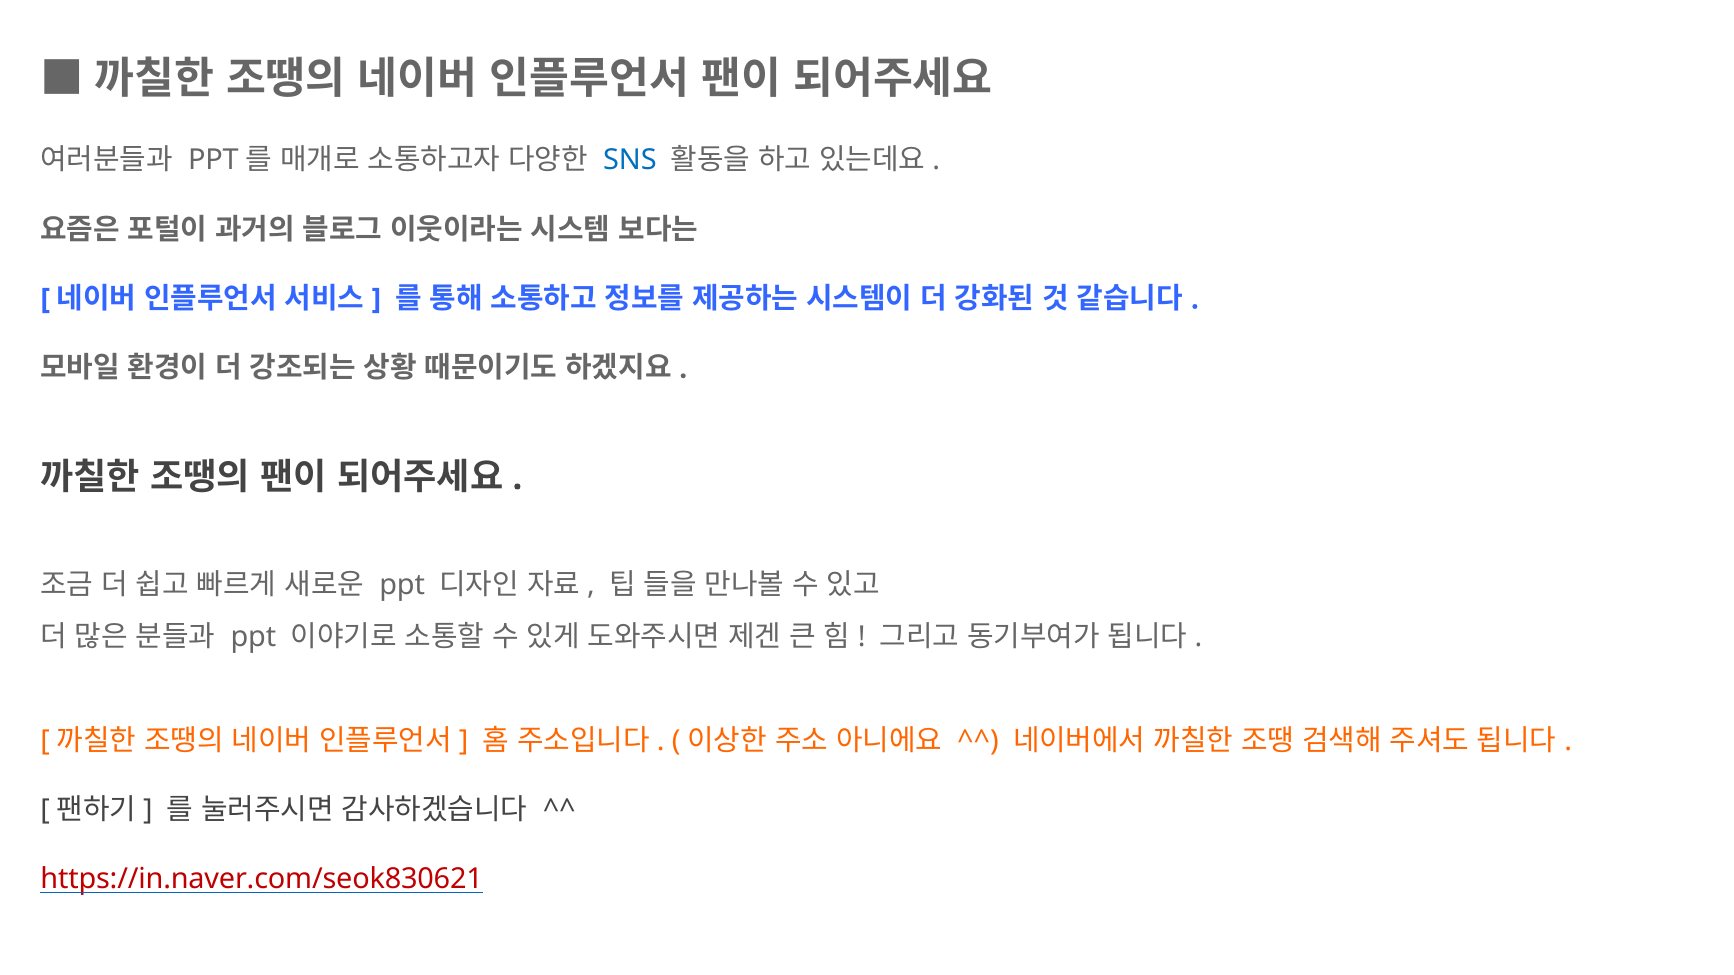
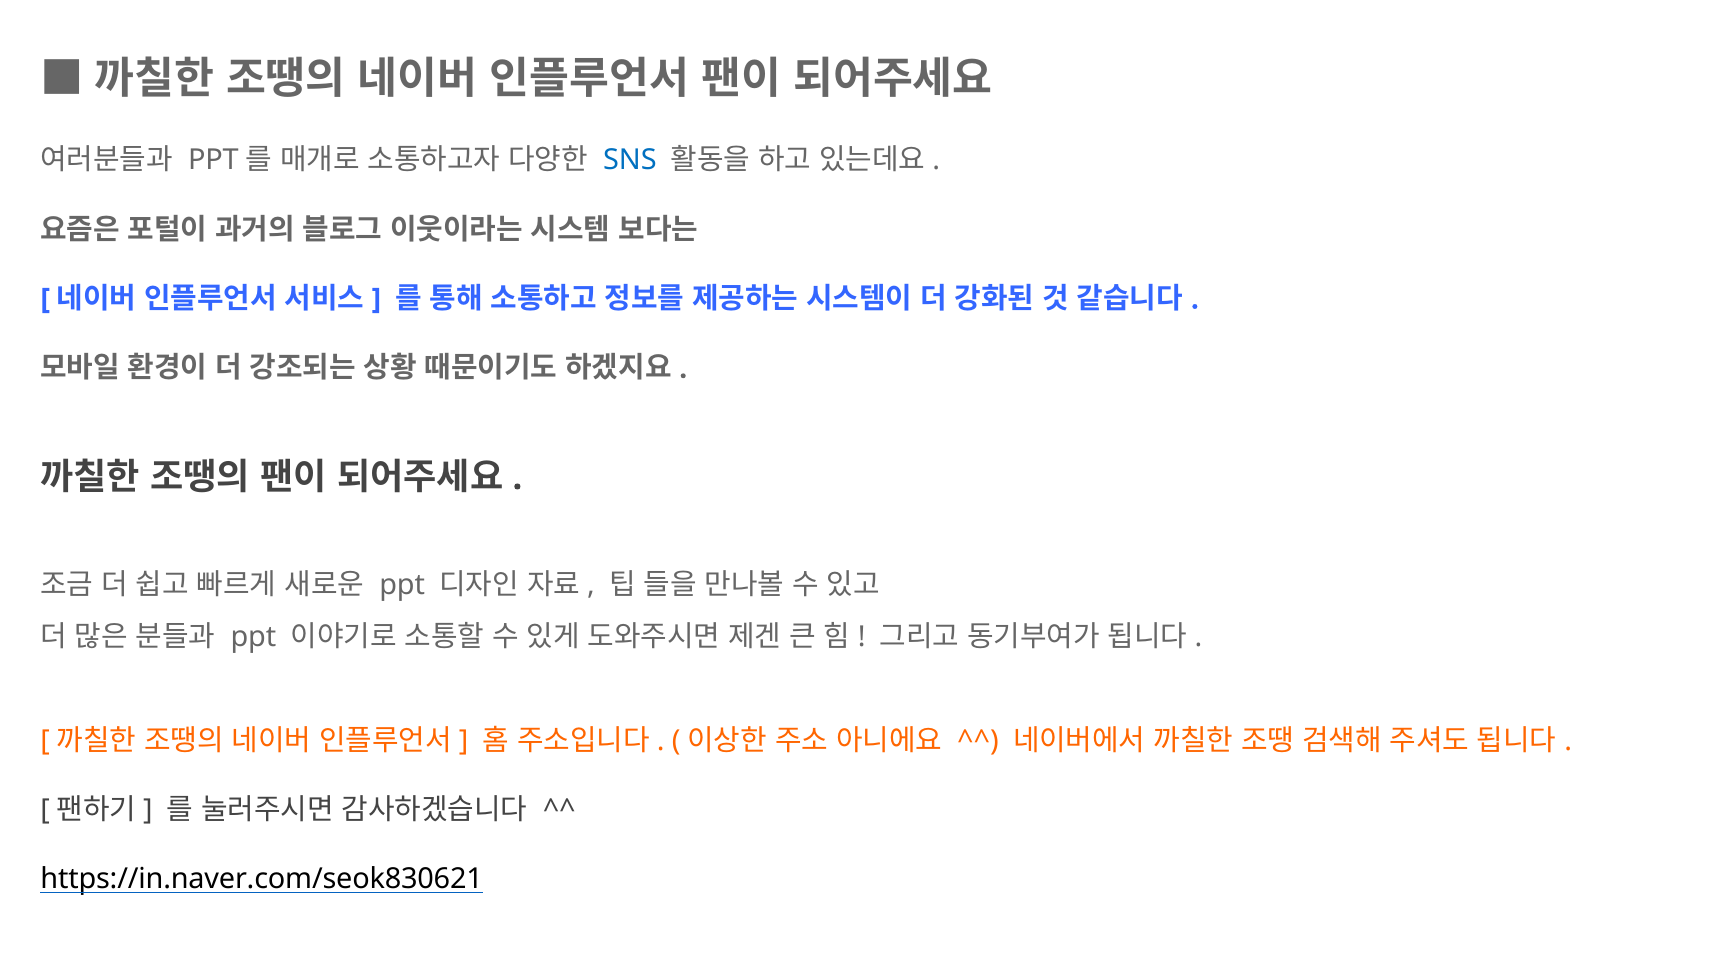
https://in.naver.com/seok830621 colour: red -> black (262, 880)
